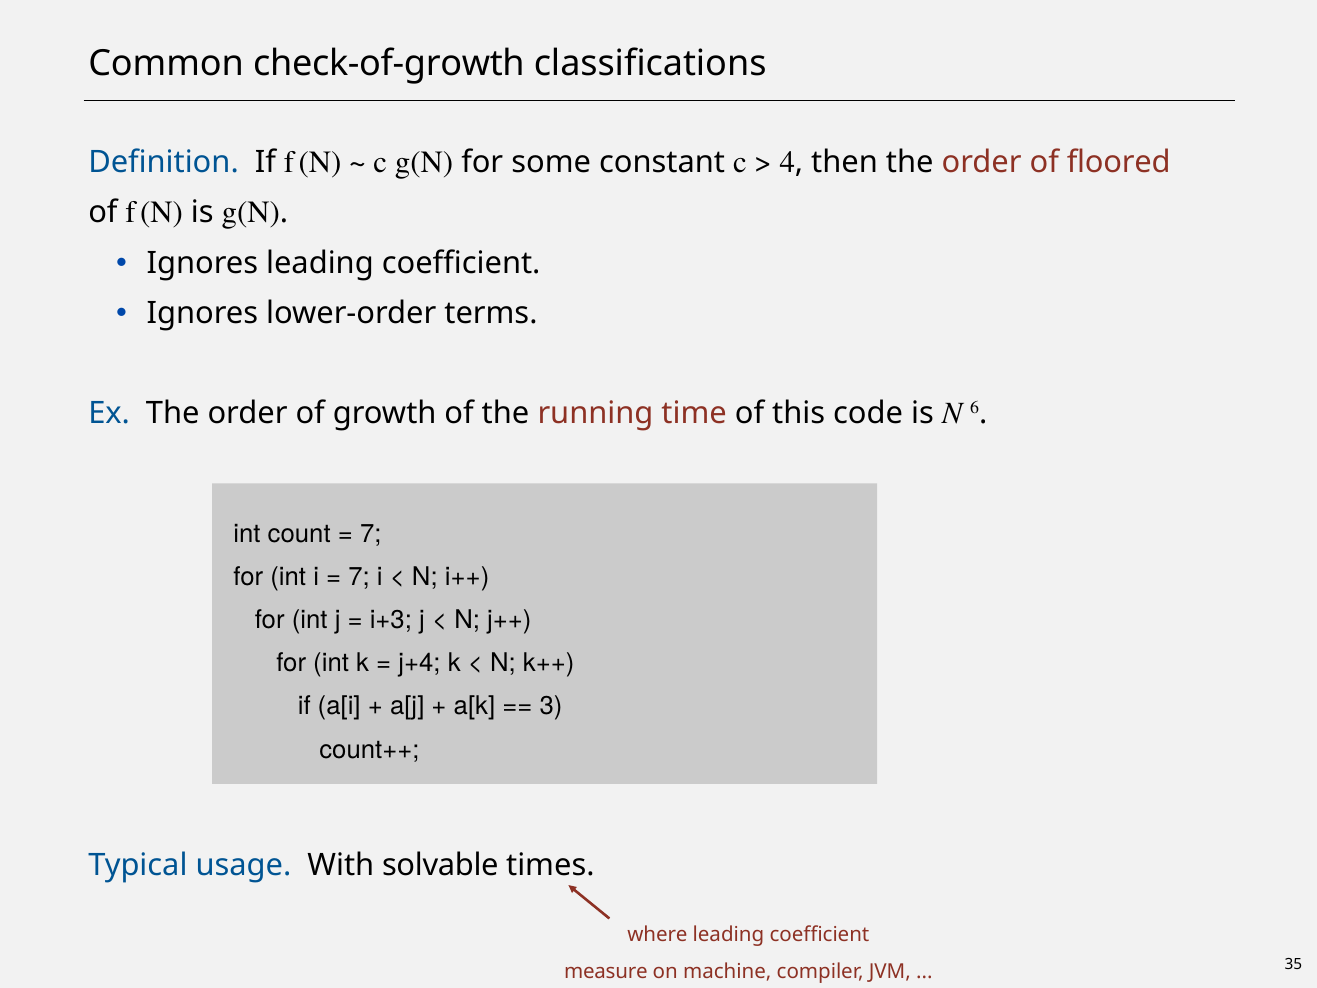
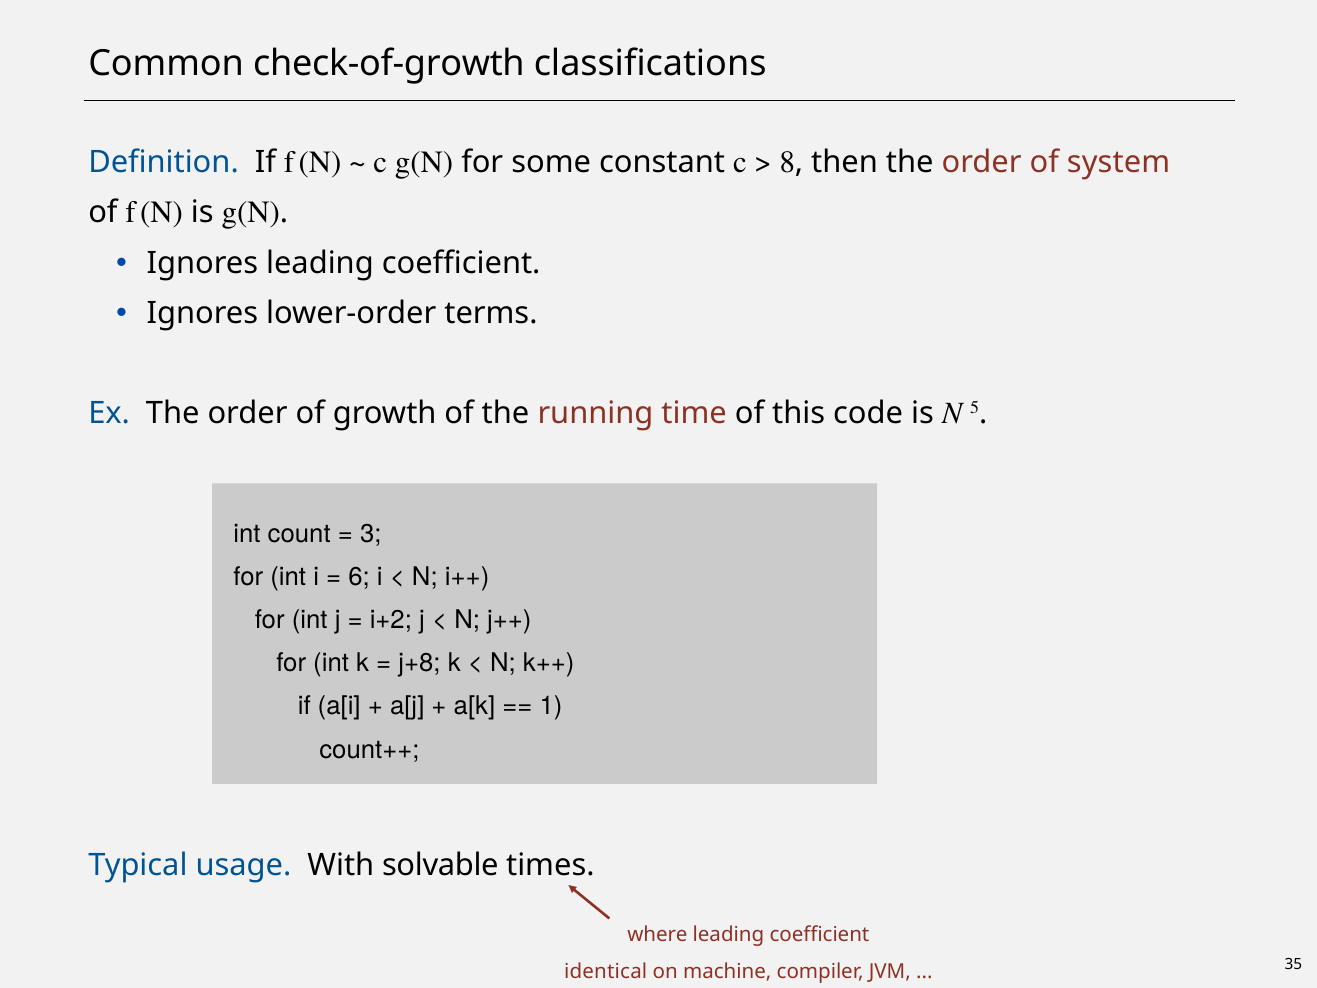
4: 4 -> 8 (787, 162)
floored: floored -> system (1119, 162)
6: 6 -> 5 (975, 408)
7: 7 -> 3 (371, 533)
7: 7 -> 6 (359, 577)
i+3: i+3 -> i+2 (391, 620)
j+4: j+4 -> j+8 (419, 663)
3: 3 -> 1 (551, 706)
measure: measure -> identical (606, 971)
